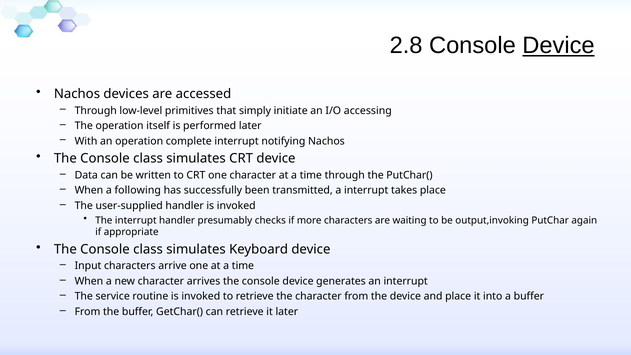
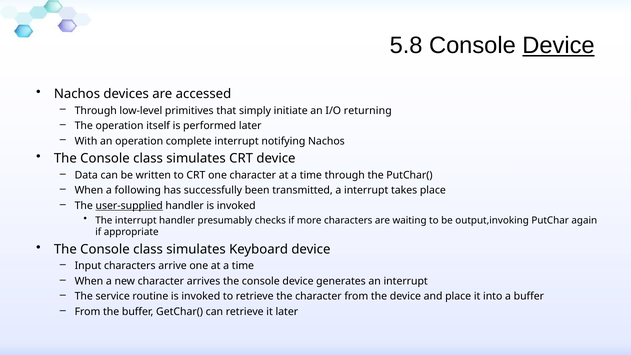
2.8: 2.8 -> 5.8 (406, 45)
accessing: accessing -> returning (368, 111)
user-supplied underline: none -> present (129, 206)
